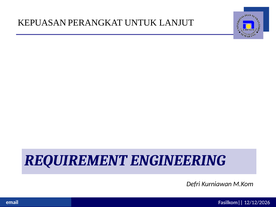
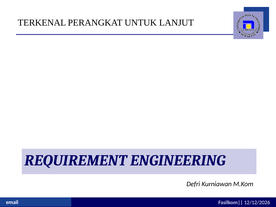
KEPUASAN: KEPUASAN -> TERKENAL (42, 23)
